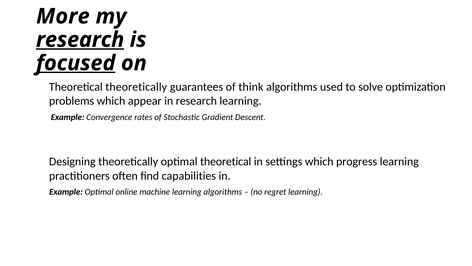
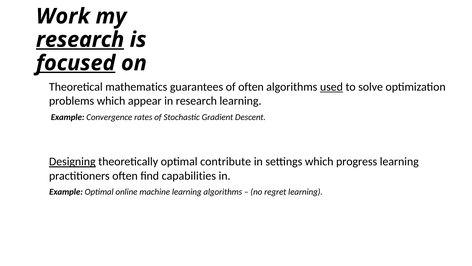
More: More -> Work (63, 16)
Theoretical theoretically: theoretically -> mathematics (136, 87)
of think: think -> often (251, 87)
used underline: none -> present (331, 87)
Designing underline: none -> present (72, 161)
optimal theoretical: theoretical -> contribute (226, 161)
